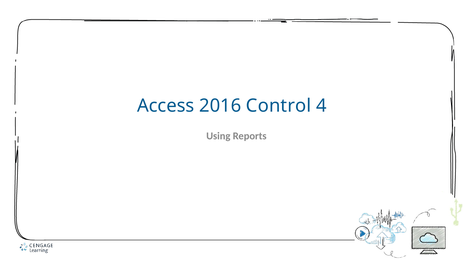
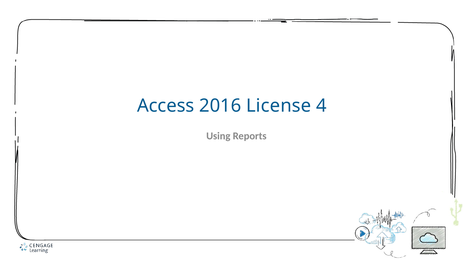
Control: Control -> License (279, 106)
